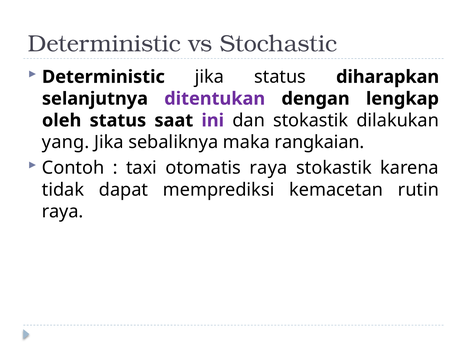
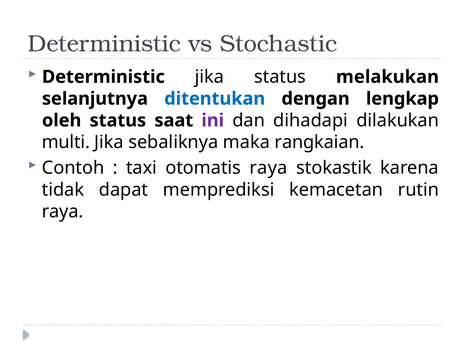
diharapkan: diharapkan -> melakukan (387, 77)
ditentukan colour: purple -> blue (215, 98)
dan stokastik: stokastik -> dihadapi (311, 120)
yang: yang -> multi (66, 142)
